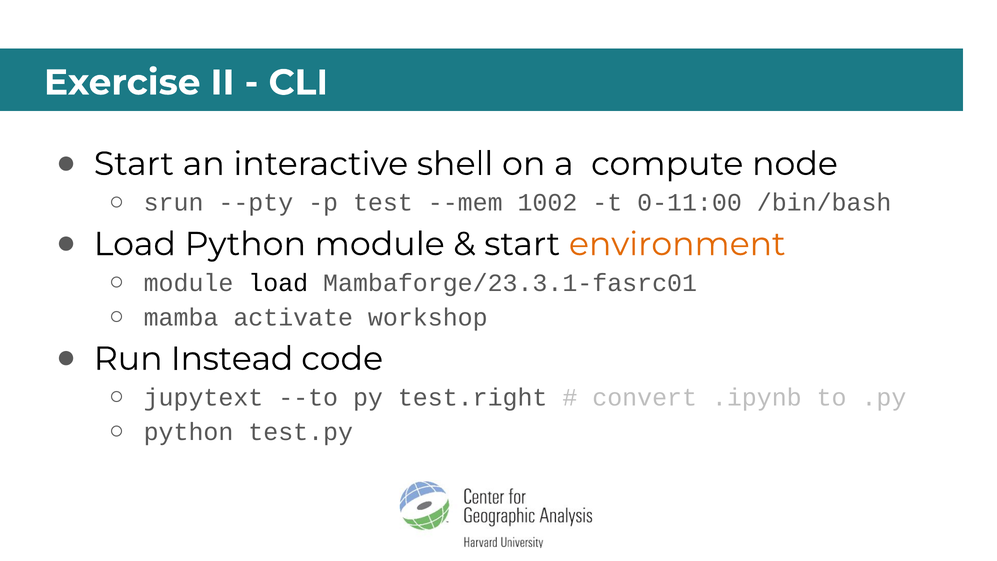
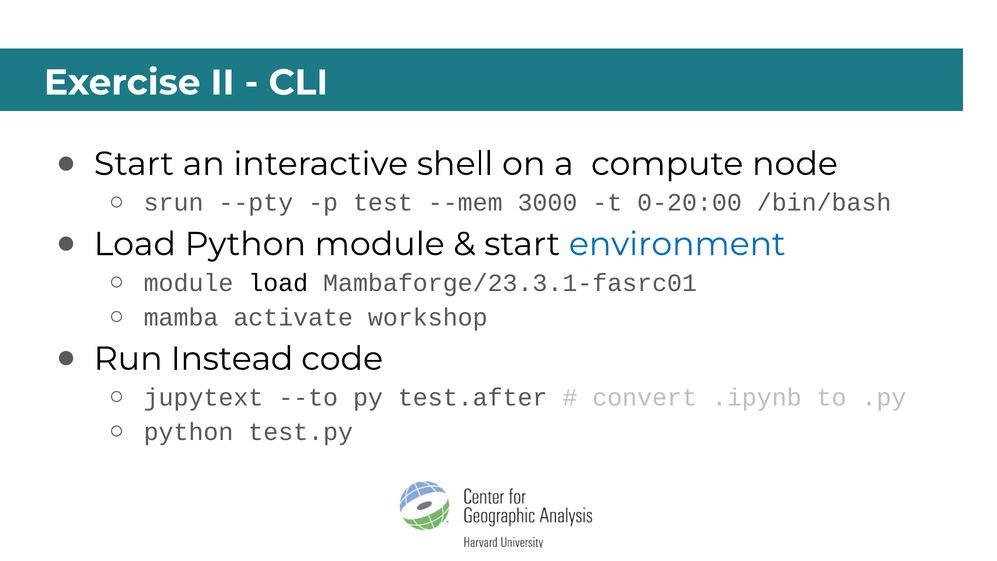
1002: 1002 -> 3000 (547, 203)
0-11:00: 0-11:00 -> 0-20:00 (690, 203)
environment colour: orange -> blue (677, 244)
test.right: test.right -> test.after (473, 397)
